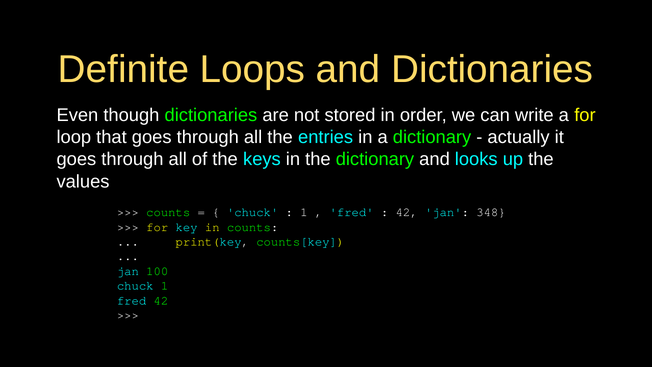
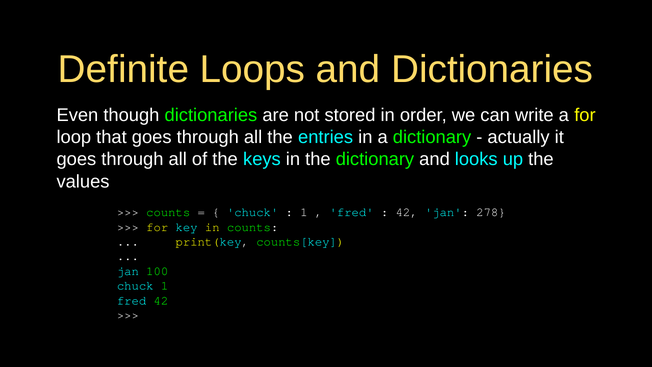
348: 348 -> 278 (491, 212)
